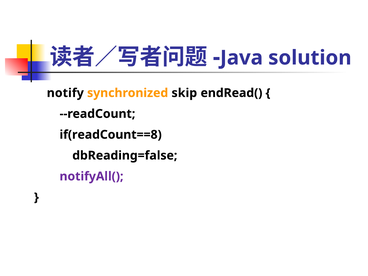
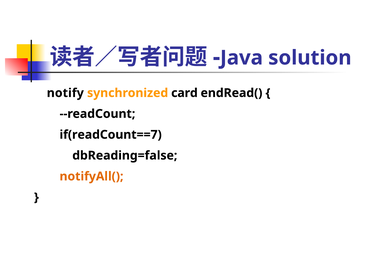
skip: skip -> card (184, 93)
if(readCount==8: if(readCount==8 -> if(readCount==7 (111, 135)
notifyAll( colour: purple -> orange (91, 176)
